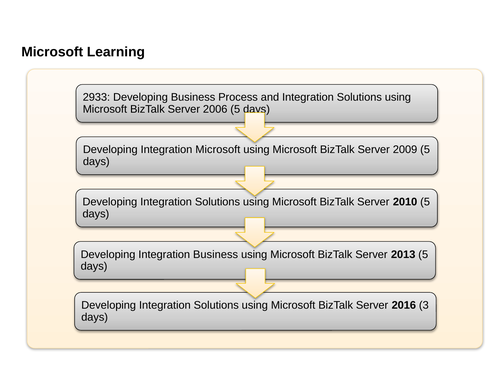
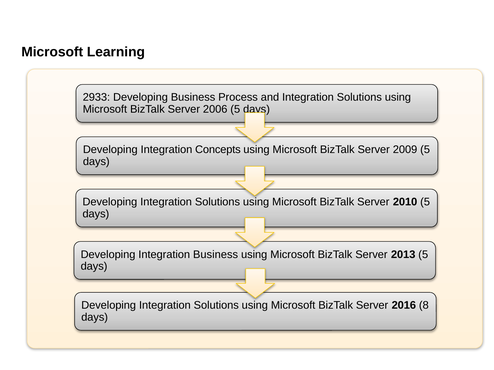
Integration Microsoft: Microsoft -> Concepts (218, 150)
3: 3 -> 8 (424, 306)
